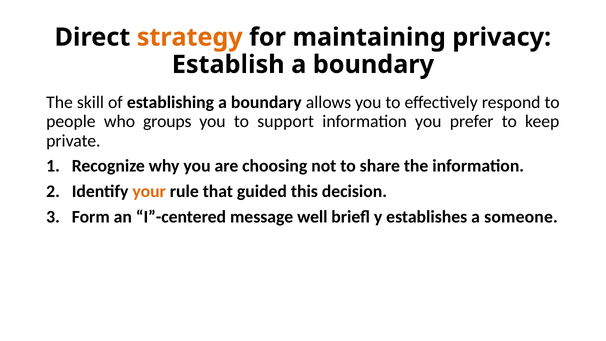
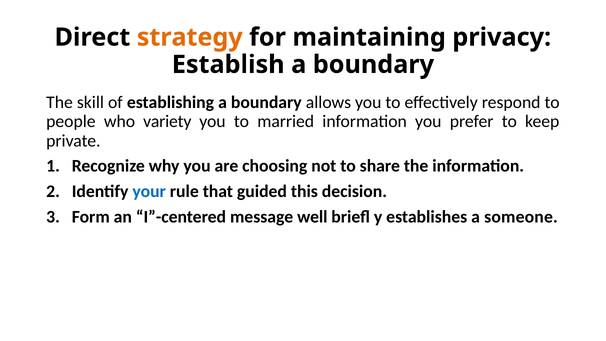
groups: groups -> variety (167, 122)
support: support -> married (286, 122)
your colour: orange -> blue (149, 191)
